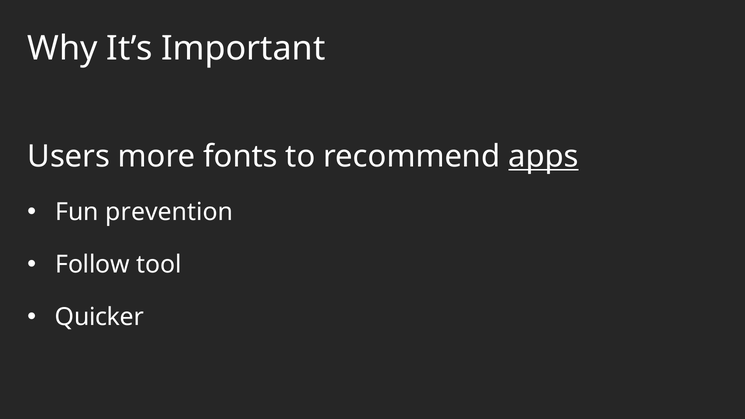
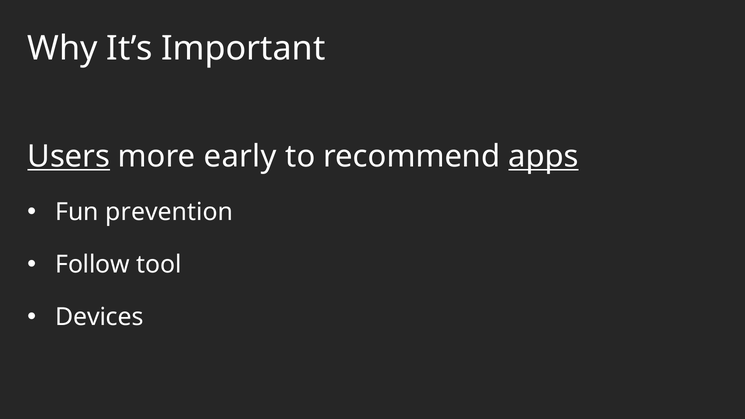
Users underline: none -> present (69, 156)
fonts: fonts -> early (240, 156)
Quicker: Quicker -> Devices (99, 317)
